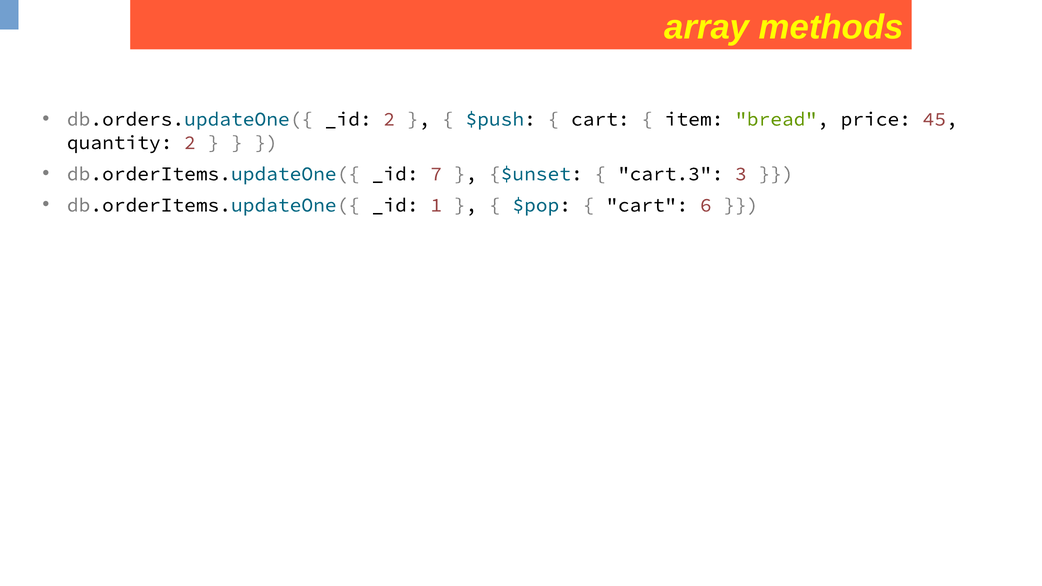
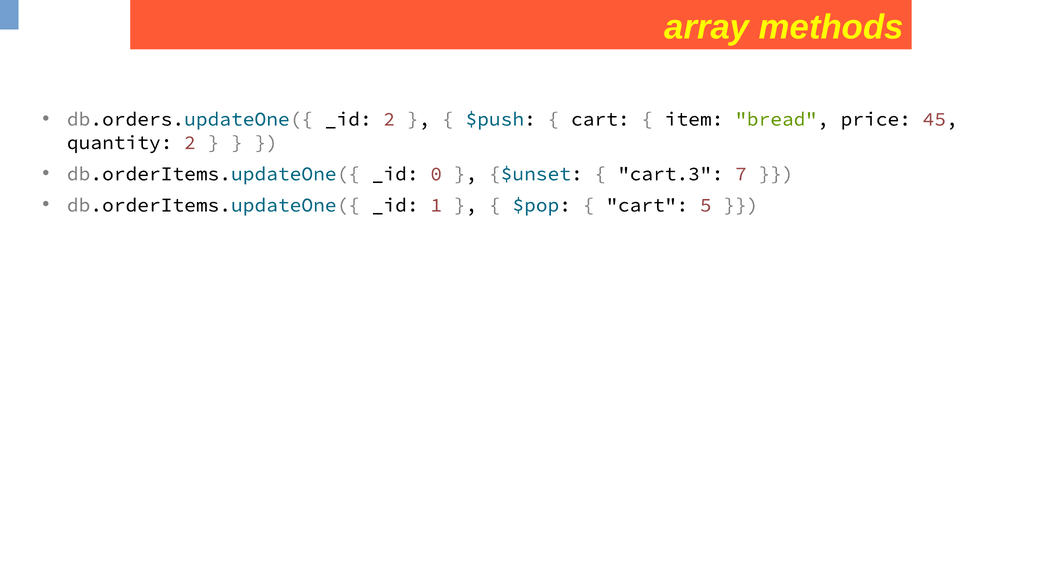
7: 7 -> 0 (436, 174)
3: 3 -> 7 (741, 174)
6: 6 -> 5 (706, 205)
